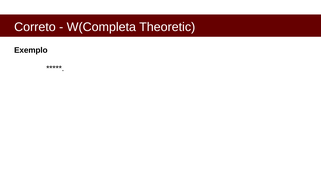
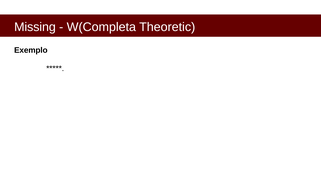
Correto: Correto -> Missing (35, 27)
